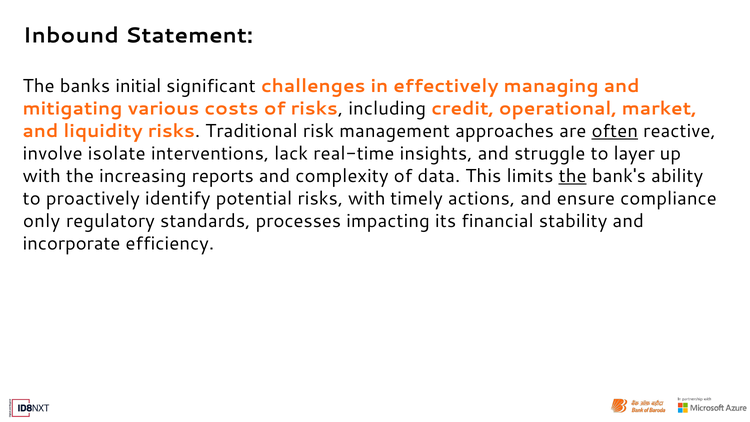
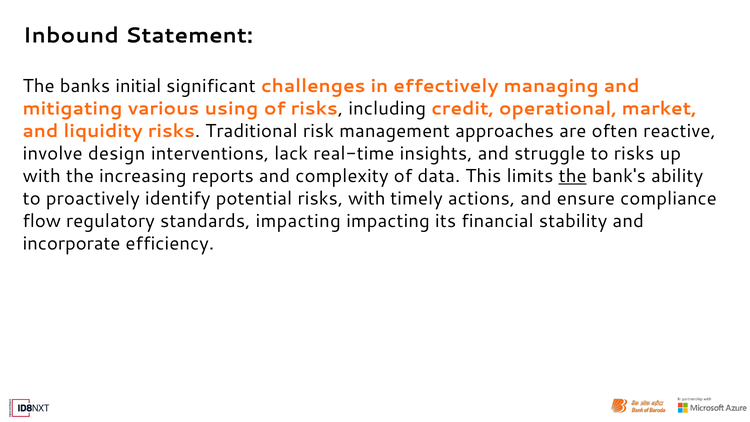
costs: costs -> using (232, 108)
often underline: present -> none (615, 131)
isolate: isolate -> design (117, 153)
to layer: layer -> risks (634, 153)
only: only -> flow (42, 221)
standards processes: processes -> impacting (298, 221)
